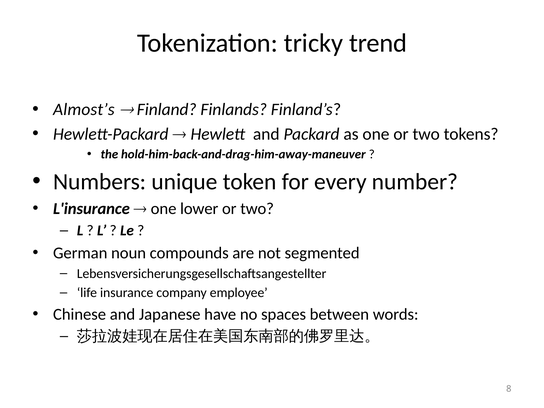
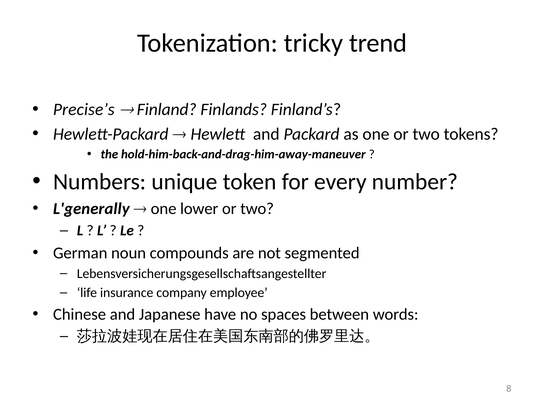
Almost’s: Almost’s -> Precise’s (84, 110)
L'insurance: L'insurance -> L'generally (91, 209)
